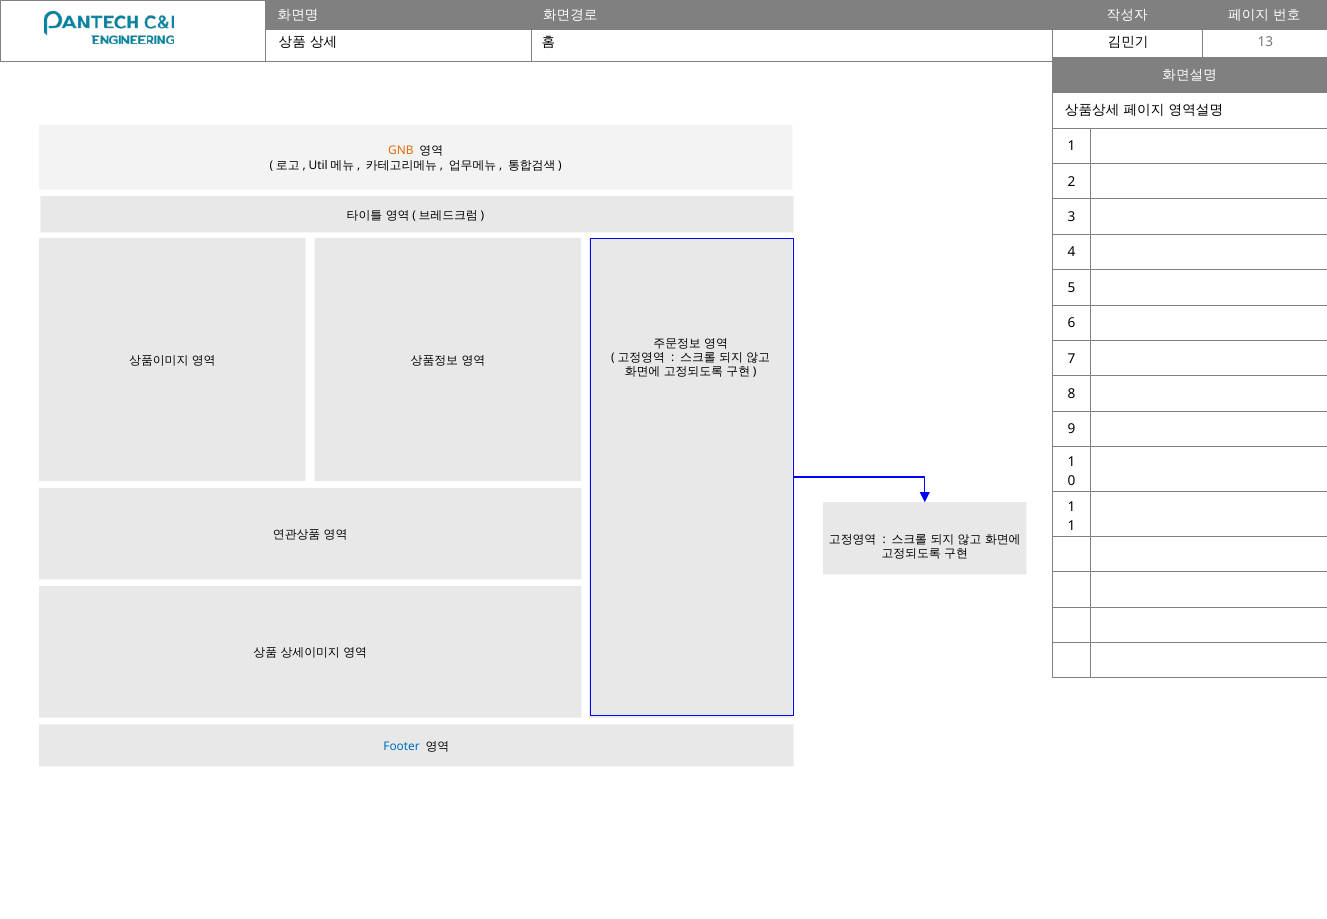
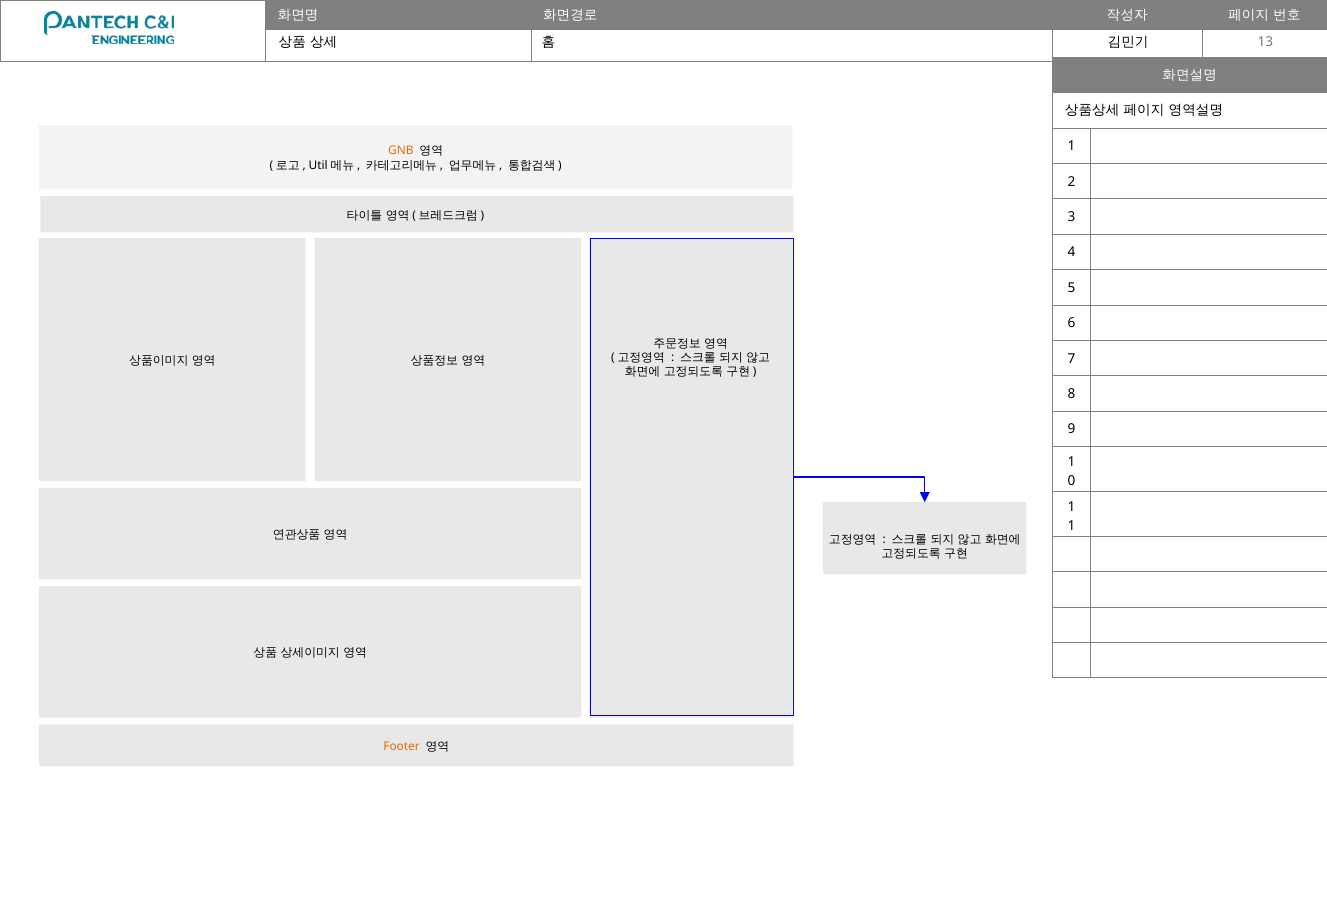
Footer colour: blue -> orange (402, 746)
